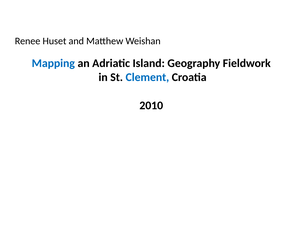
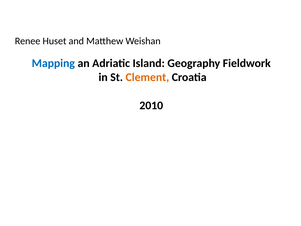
Clement colour: blue -> orange (147, 77)
